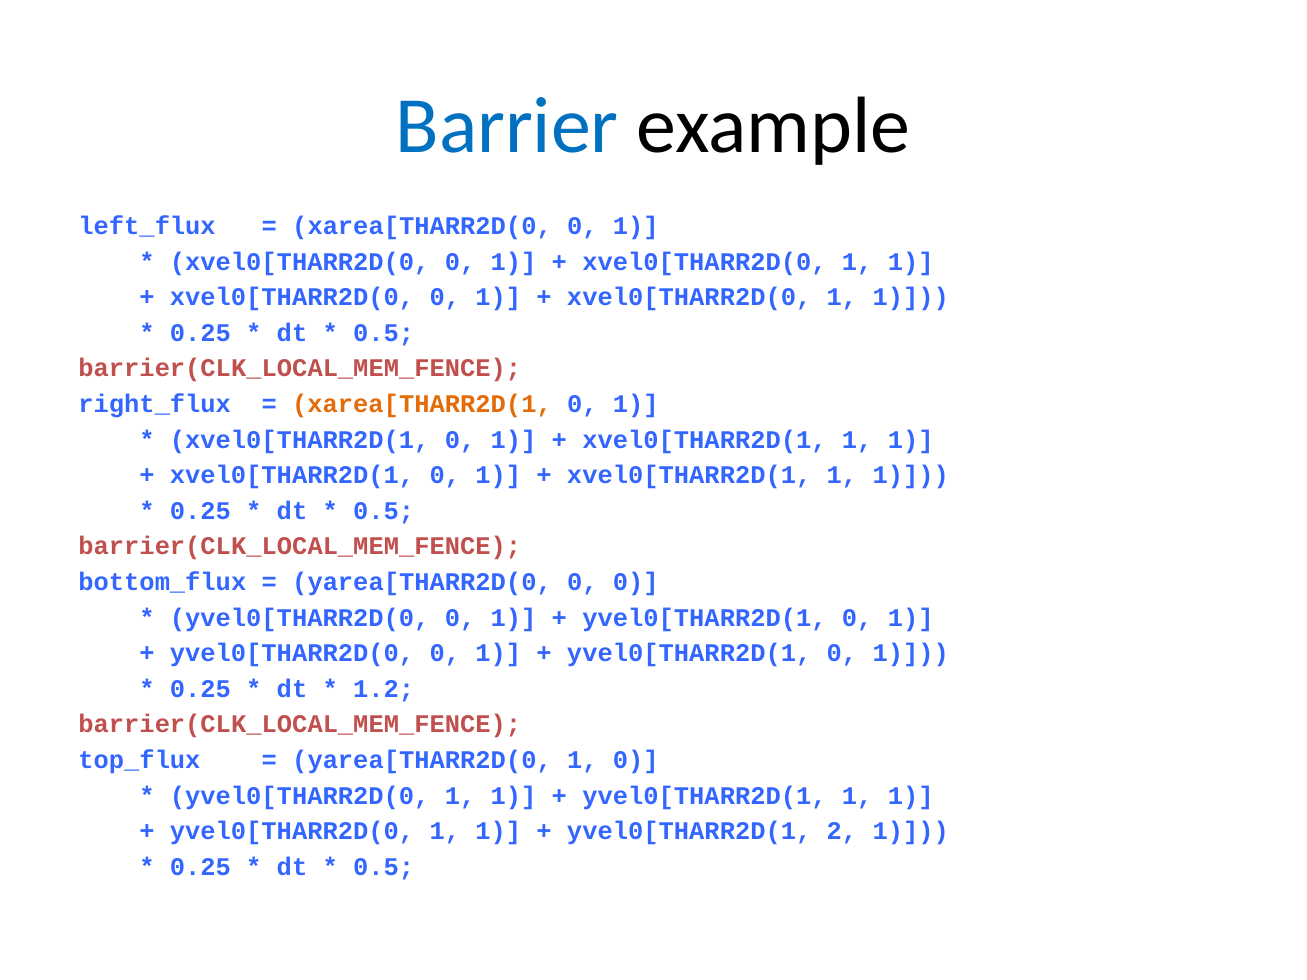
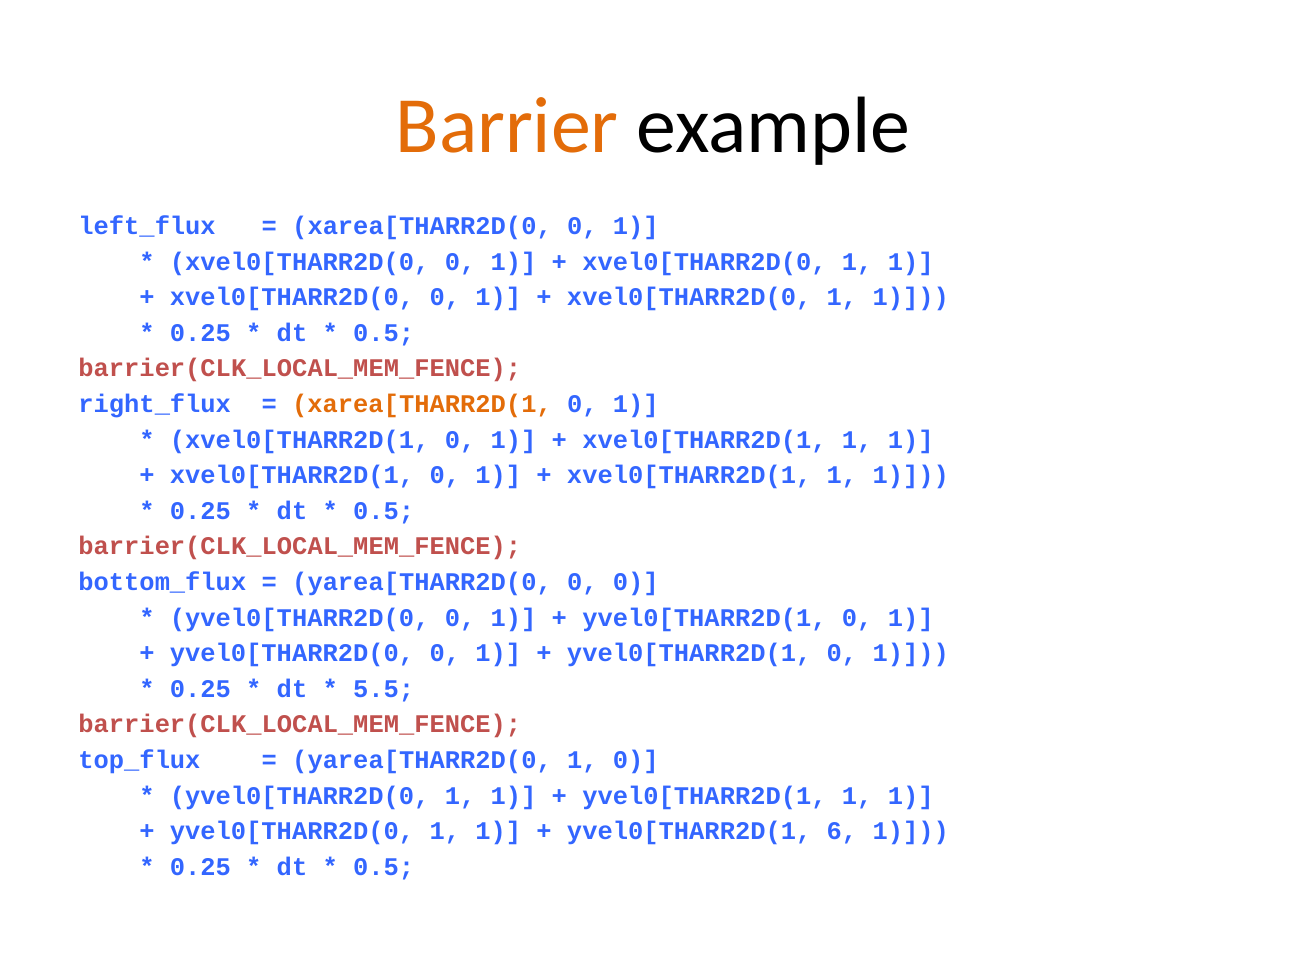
Barrier colour: blue -> orange (507, 127)
1.2: 1.2 -> 5.5 (384, 689)
2: 2 -> 6 (842, 832)
